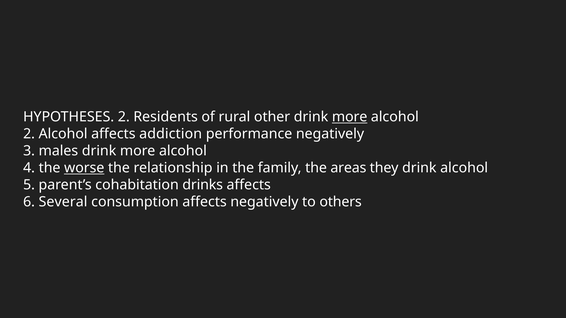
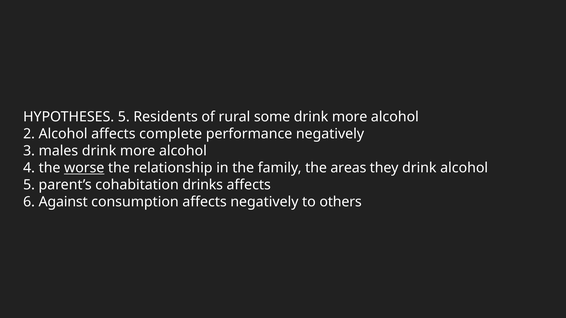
HYPOTHESES 2: 2 -> 5 (124, 117)
other: other -> some (272, 117)
more underline: present -> none (350, 117)
addiction: addiction -> complete (171, 134)
Several: Several -> Against (63, 202)
